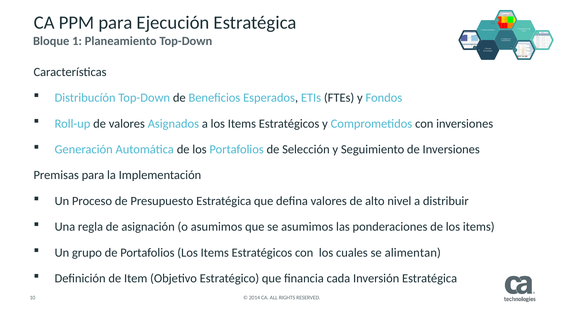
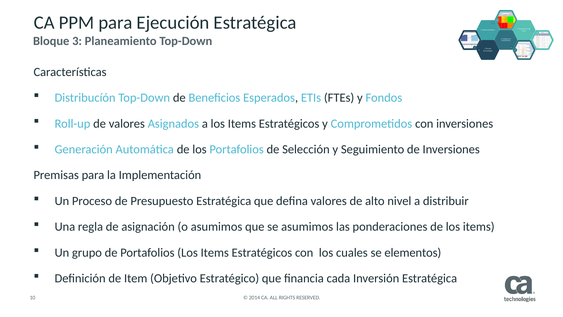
1: 1 -> 3 (77, 41)
alimentan: alimentan -> elementos (413, 253)
